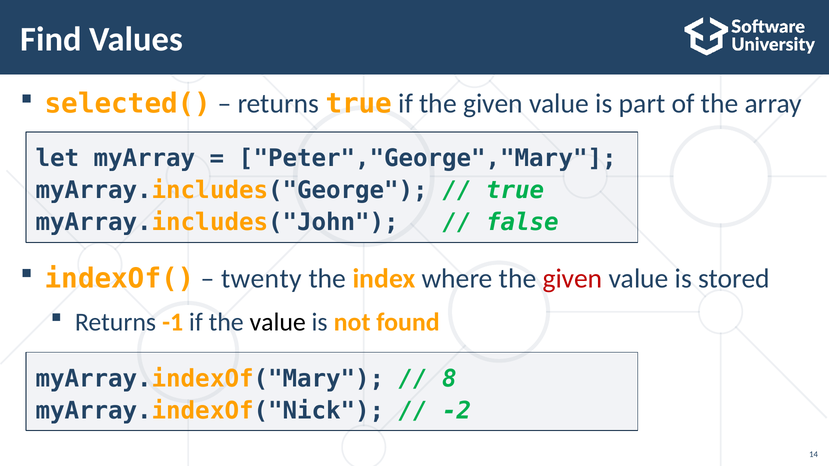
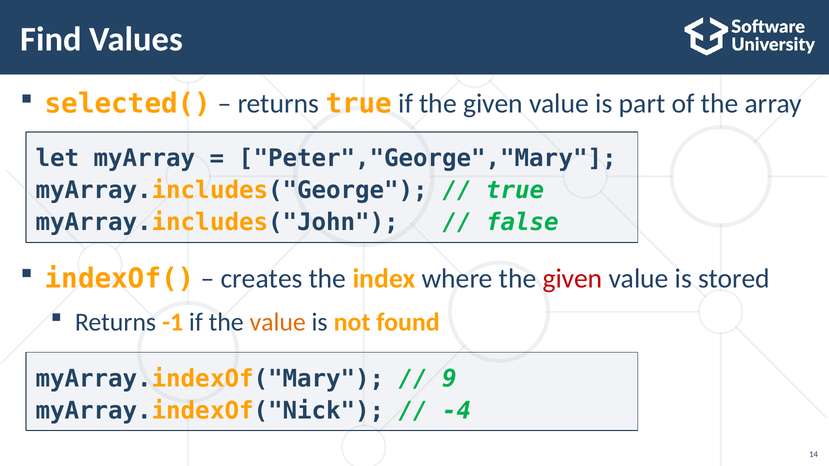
twenty: twenty -> creates (262, 279)
value colour: black -> orange (278, 323)
8: 8 -> 9 (450, 379)
-2: -2 -> -4 (457, 411)
